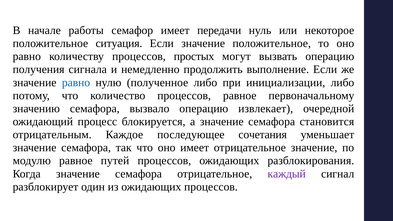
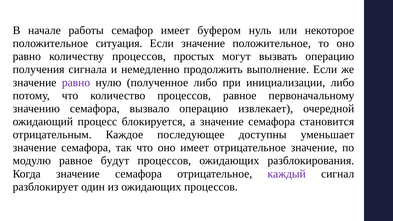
передачи: передачи -> буфером (219, 30)
равно colour: blue -> purple (76, 82)
сочетания: сочетания -> доступны (263, 135)
путей: путей -> будут (115, 161)
